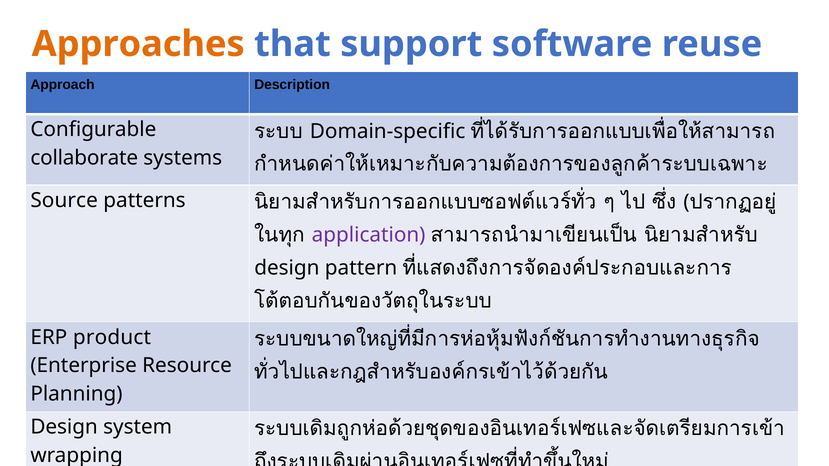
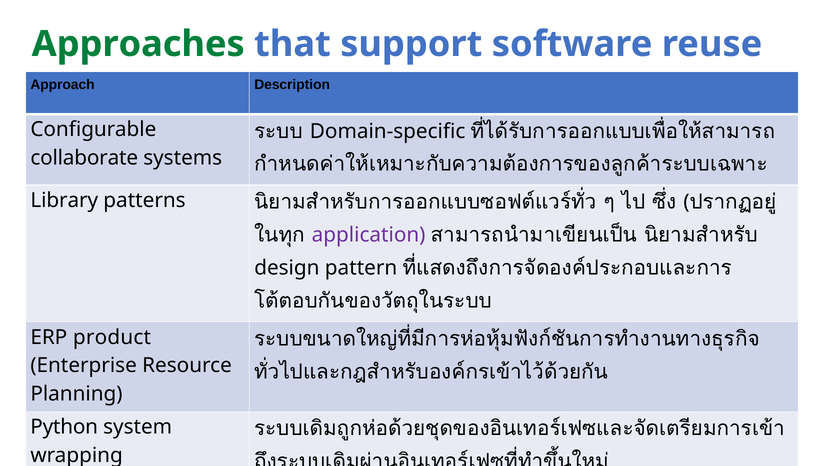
Approaches colour: orange -> green (138, 44)
Source: Source -> Library (64, 201)
Design: Design -> Python (64, 427)
